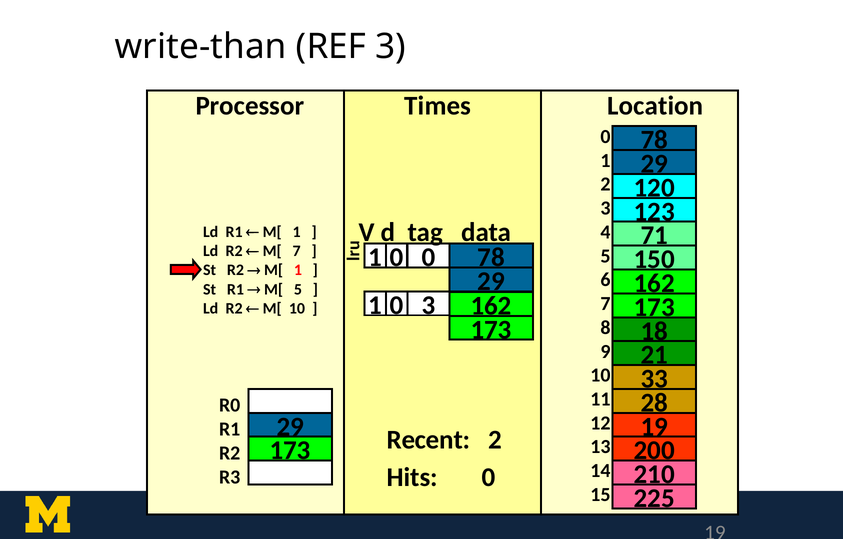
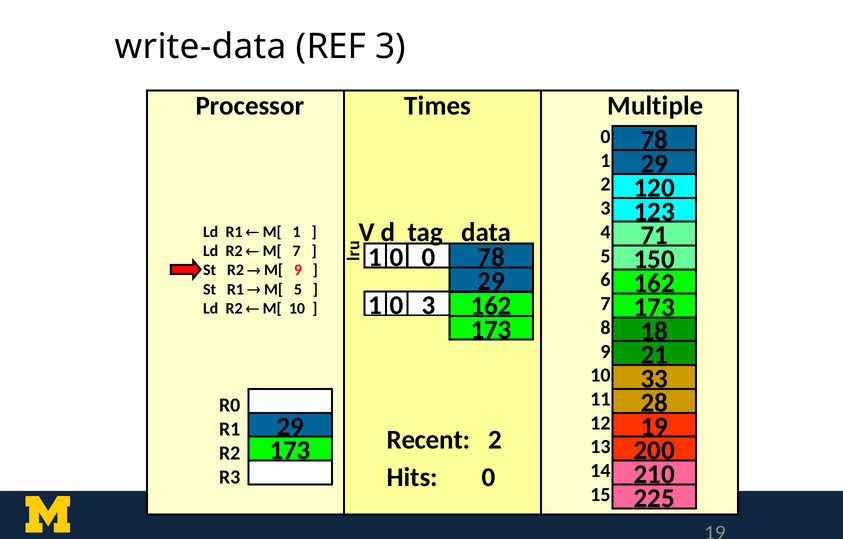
write-than: write-than -> write-data (201, 47)
Location: Location -> Multiple (655, 106)
1: 1 -> 9 (298, 270)
